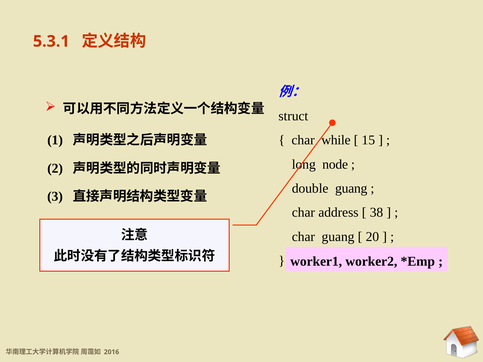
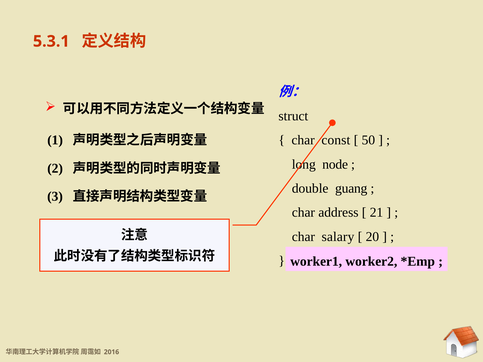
while: while -> const (336, 140)
15: 15 -> 50 (368, 140)
38: 38 -> 21 (376, 213)
char guang: guang -> salary (338, 237)
